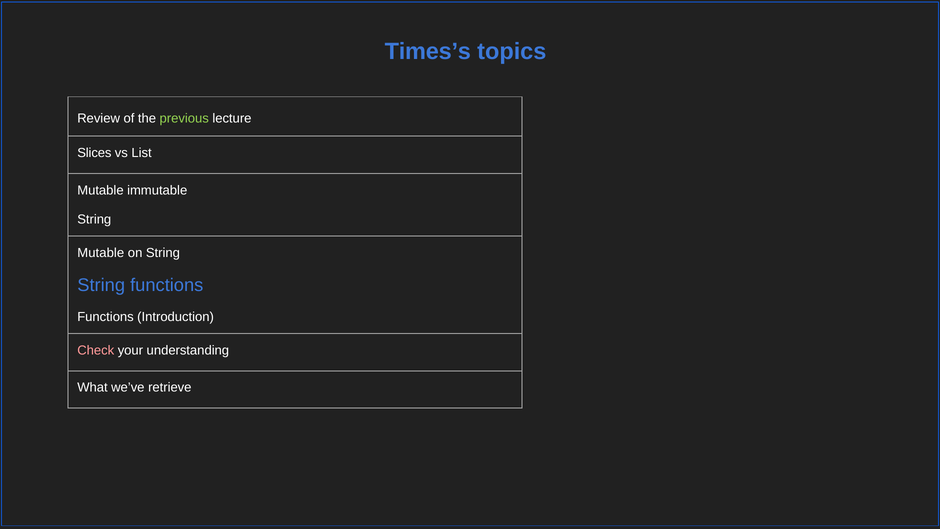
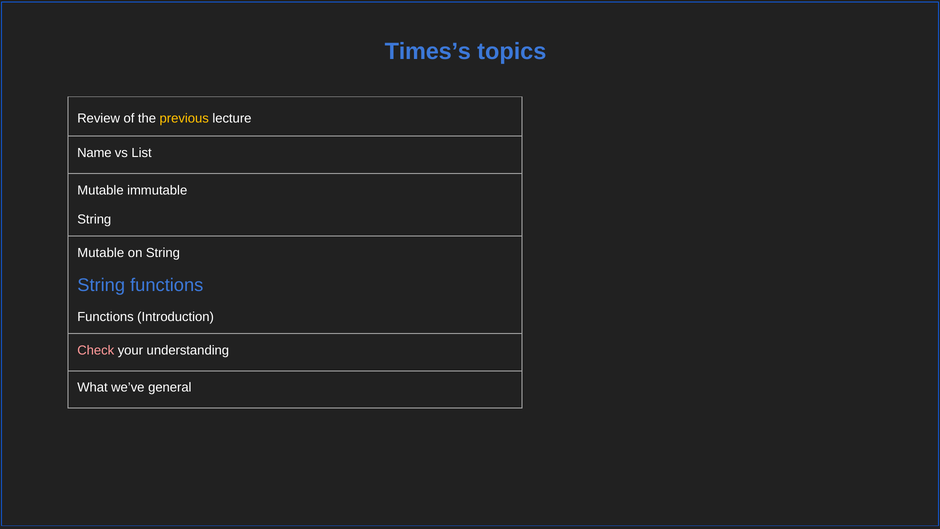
previous colour: light green -> yellow (184, 118)
Slices: Slices -> Name (94, 153)
retrieve: retrieve -> general (170, 387)
